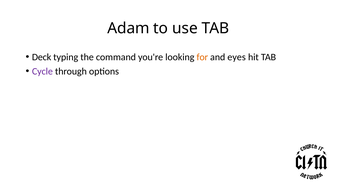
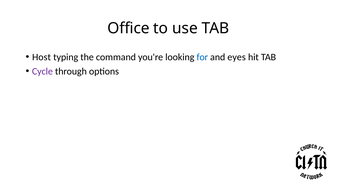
Adam: Adam -> Office (128, 28)
Deck: Deck -> Host (42, 57)
for colour: orange -> blue (202, 57)
